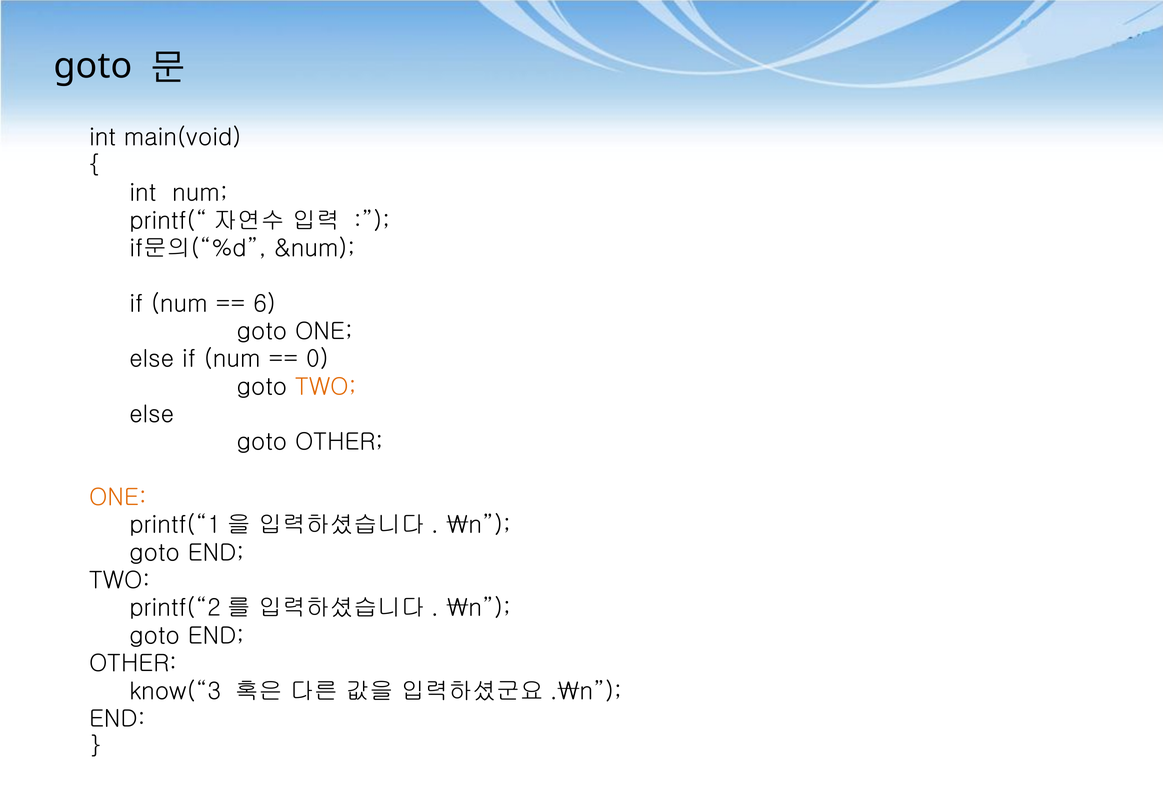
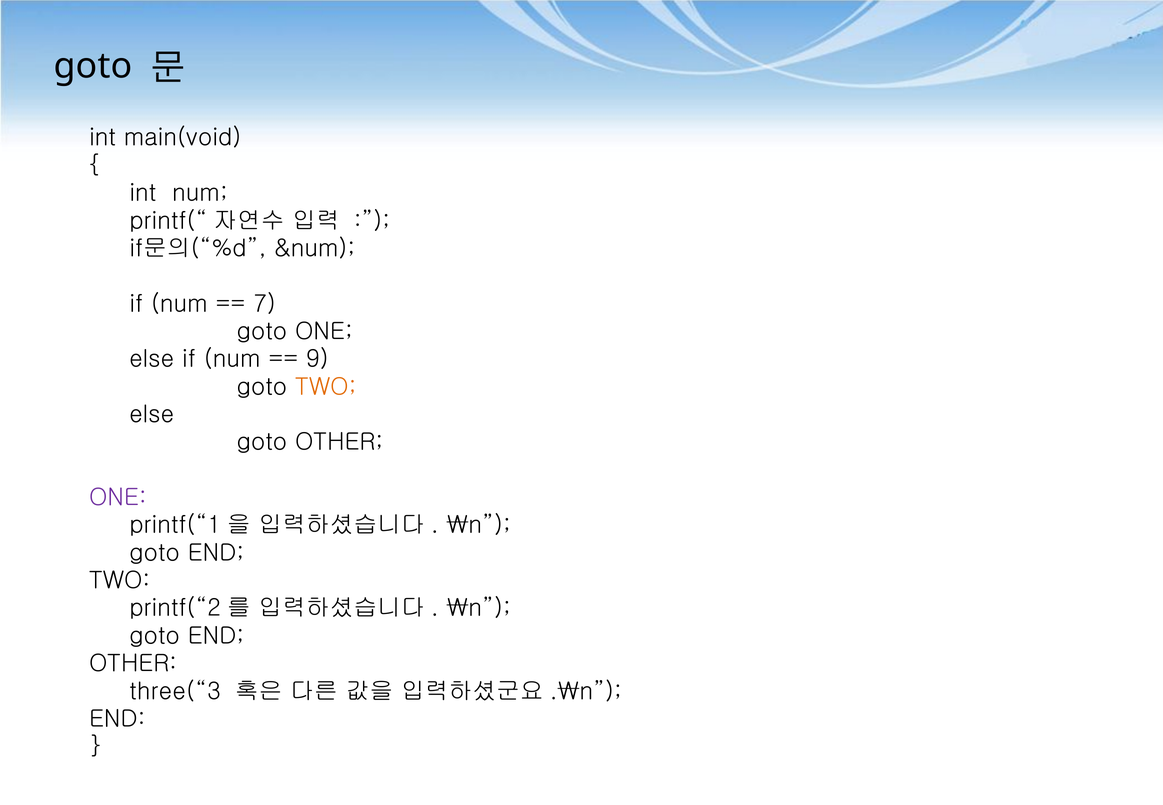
6: 6 -> 7 (265, 304)
0: 0 -> 9 (317, 359)
ONE colour: orange -> purple (118, 497)
know(“3: know(“3 -> three(“3 (175, 691)
